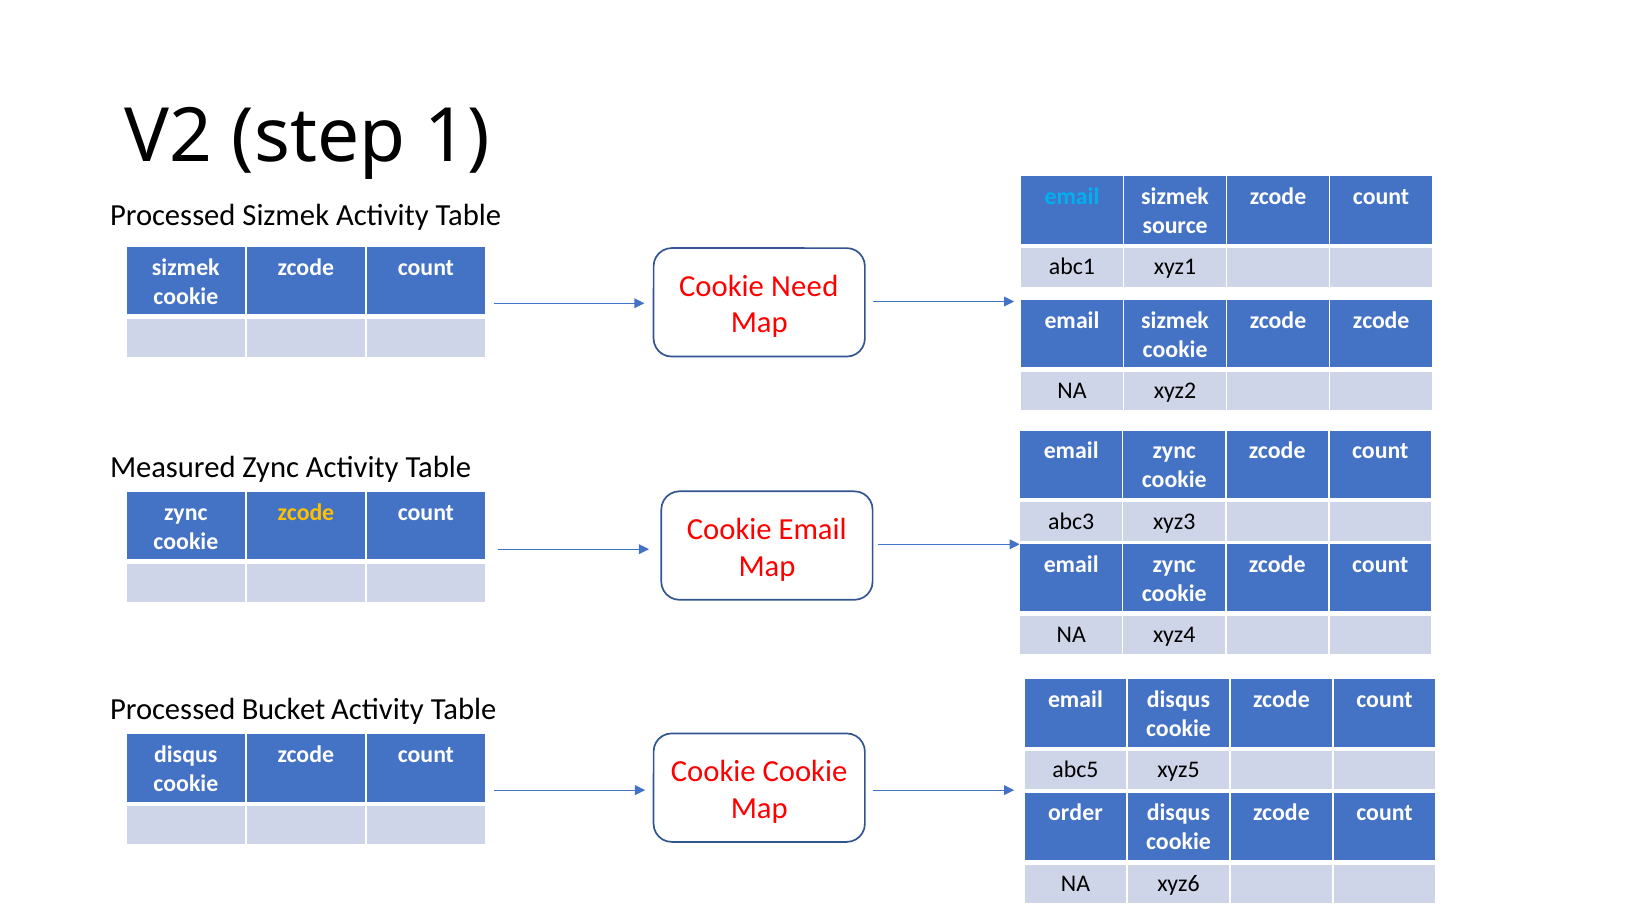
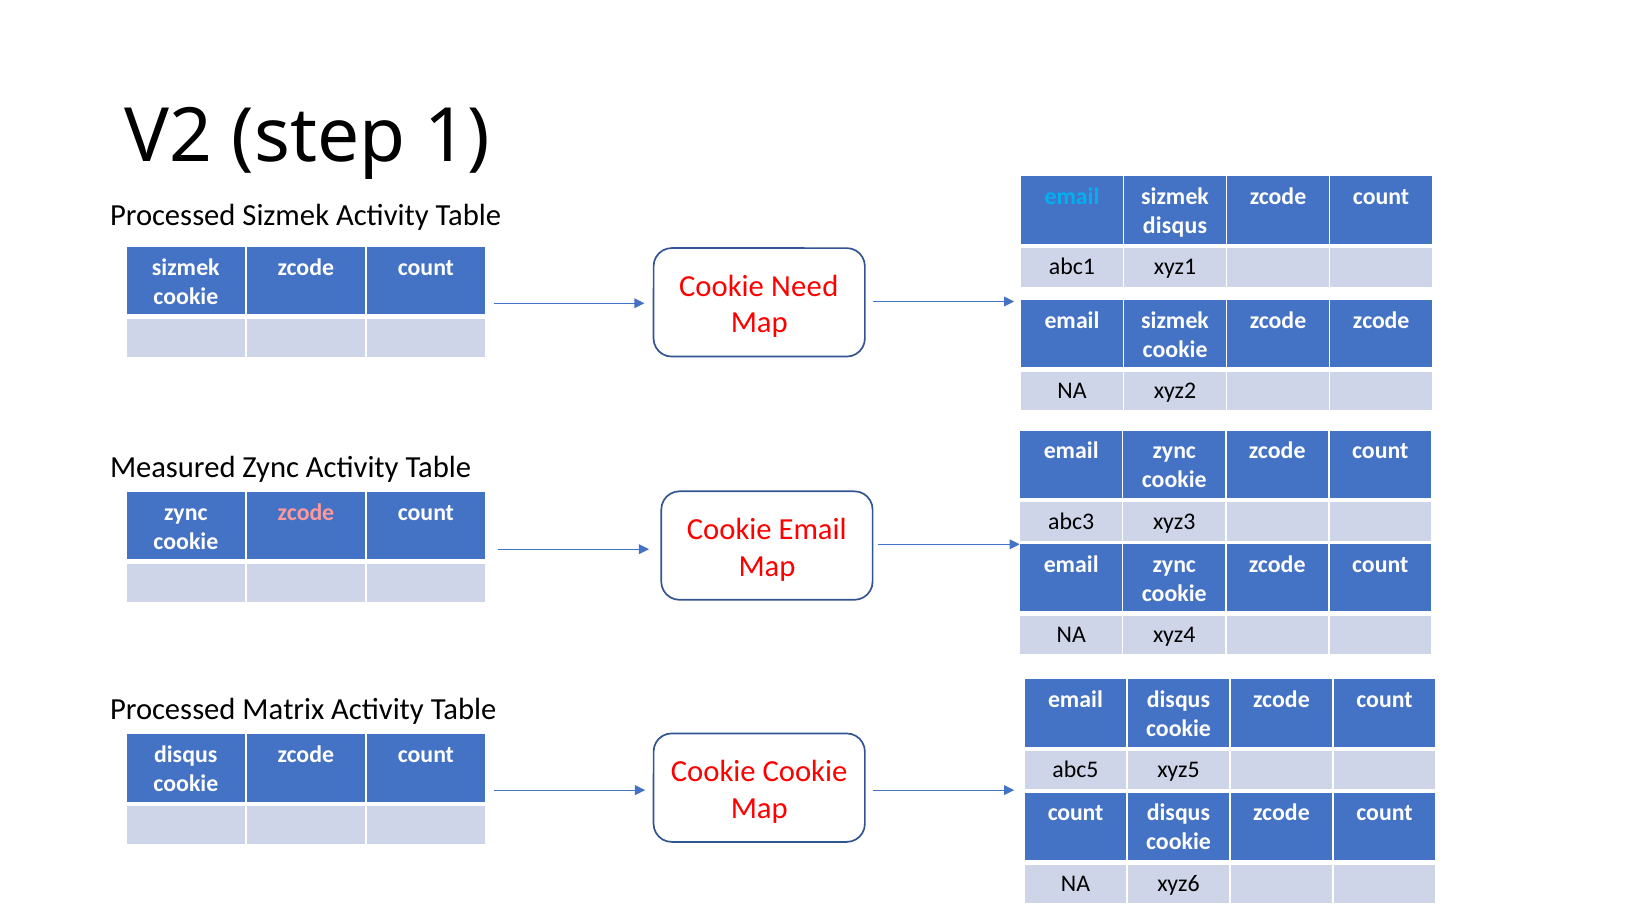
source: source -> disqus (1175, 226)
zcode colour: yellow -> pink (306, 512)
Bucket: Bucket -> Matrix (283, 709)
order: order -> count (1076, 813)
